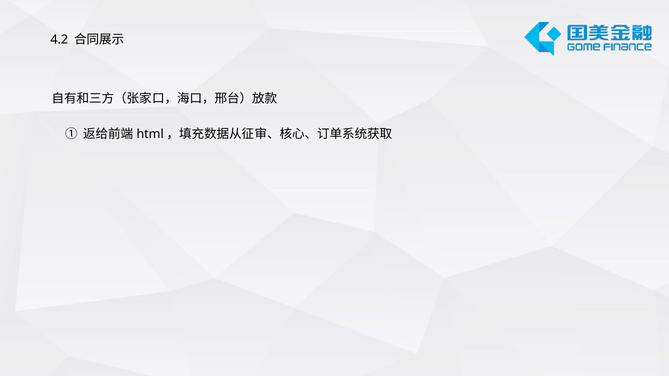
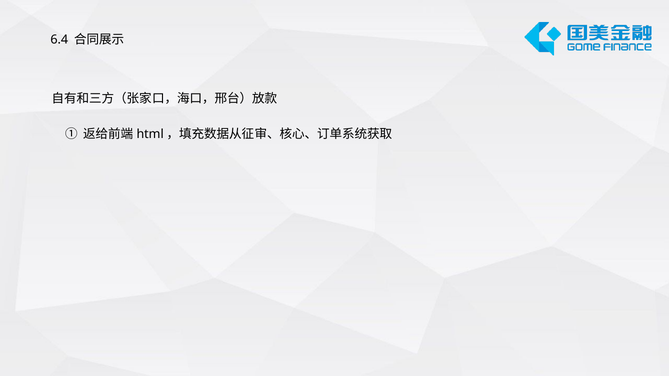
4.2: 4.2 -> 6.4 (59, 40)
